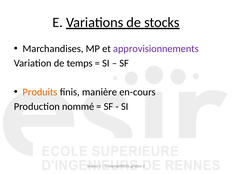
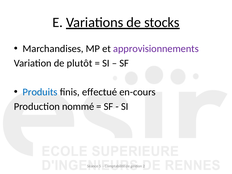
temps: temps -> plutôt (80, 63)
Produits colour: orange -> blue (40, 92)
manière: manière -> effectué (100, 92)
